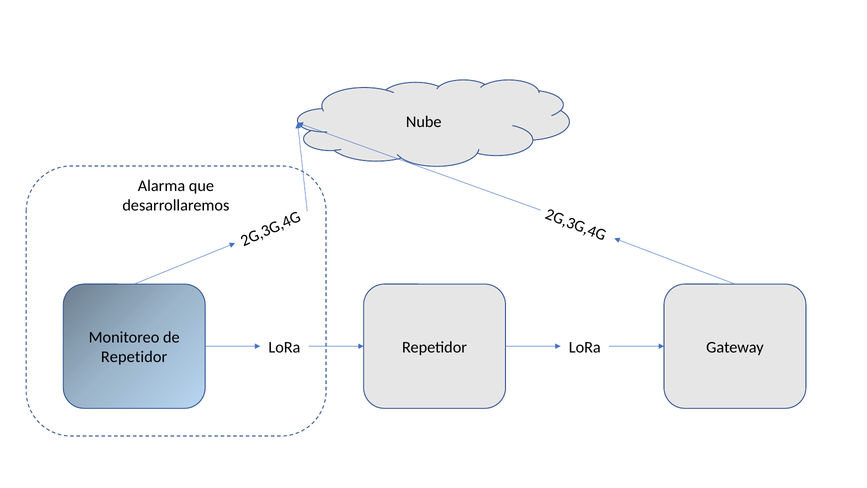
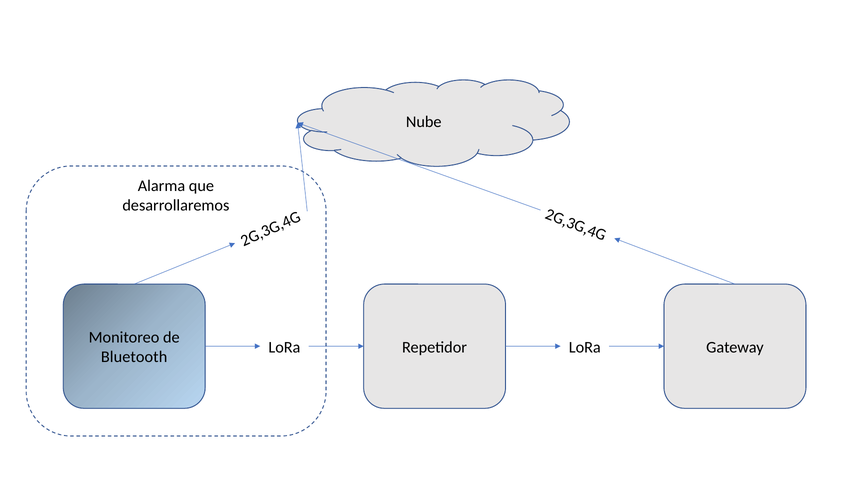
Repetidor: Repetidor -> Bluetooth (134, 357)
